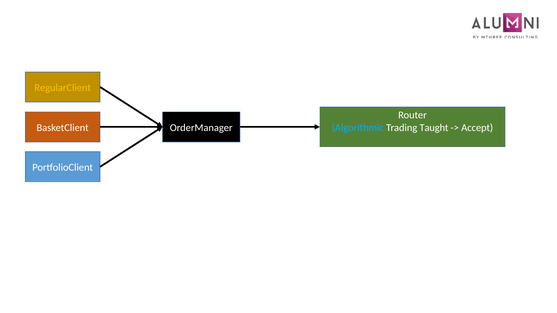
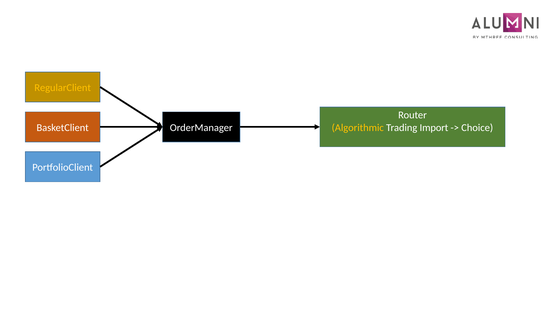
Algorithmic colour: light blue -> yellow (358, 128)
Taught: Taught -> Import (434, 128)
Accept: Accept -> Choice (477, 128)
